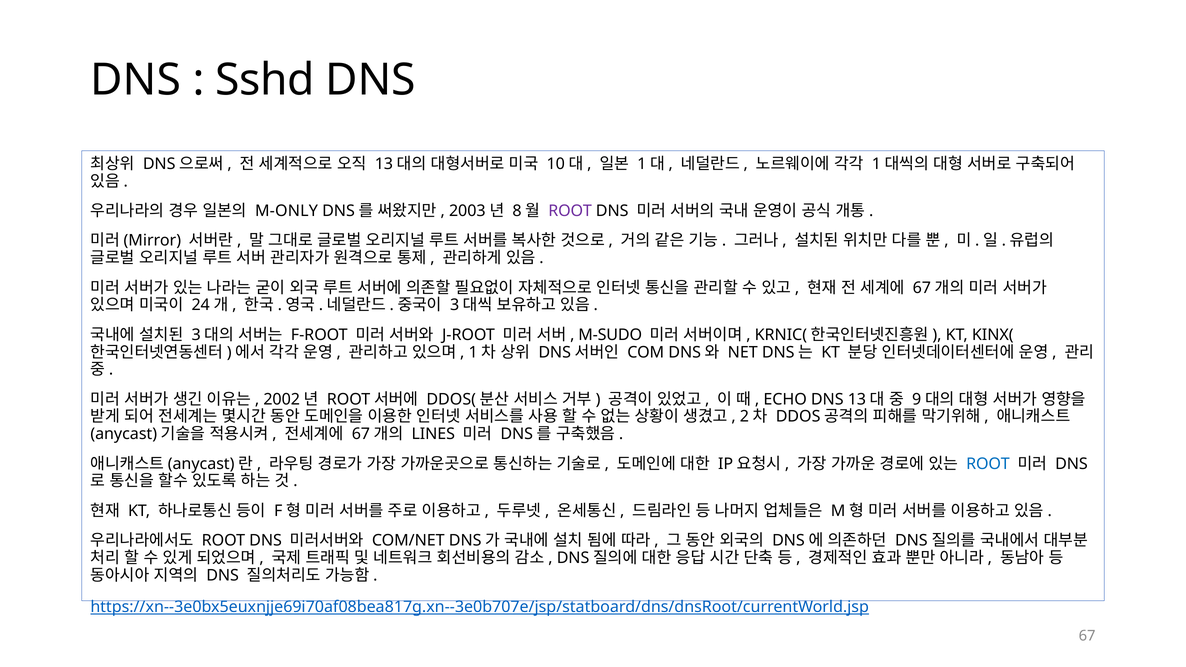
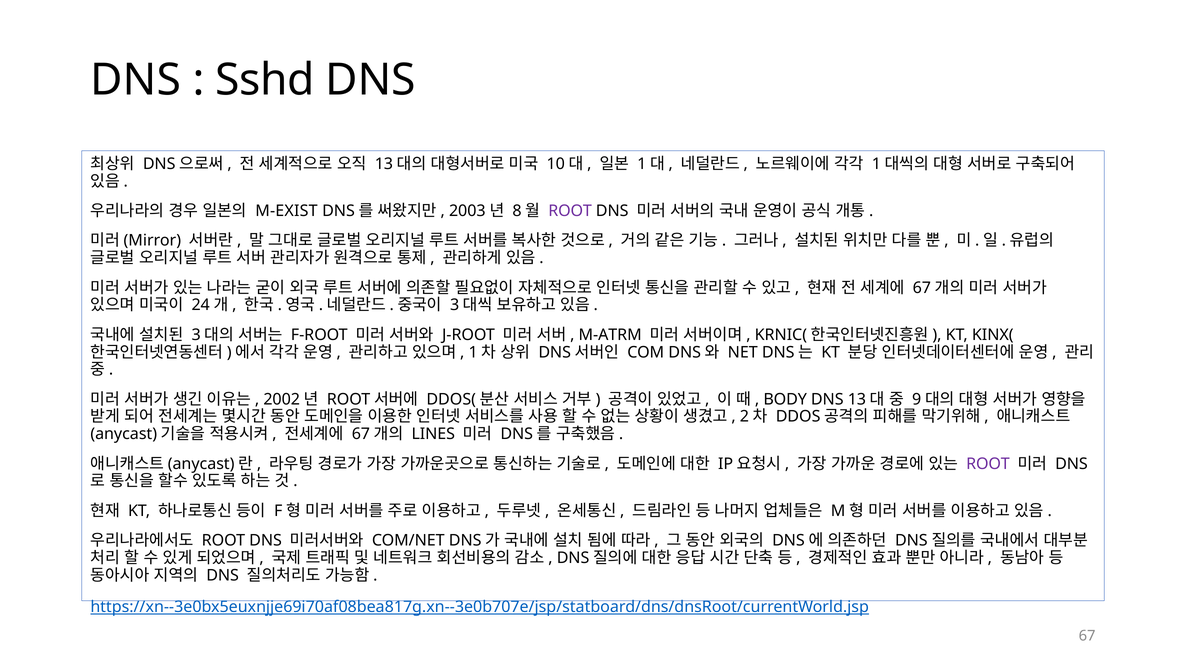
M-ONLY: M-ONLY -> M-EXIST (286, 211)
M-SUDO: M-SUDO -> M-ATRM (610, 335)
ECHO: ECHO -> BODY (785, 399)
ROOT colour: blue -> purple (988, 464)
